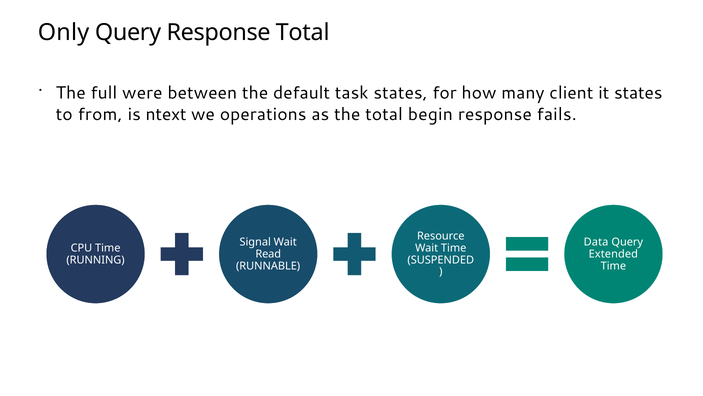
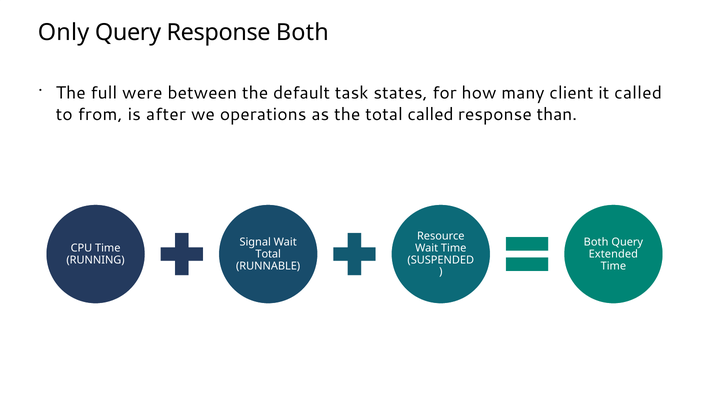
Response Total: Total -> Both (302, 33)
it states: states -> called (638, 93)
ntext: ntext -> after (166, 114)
total begin: begin -> called (431, 114)
fails: fails -> than (557, 114)
Data: Data -> Both (596, 242)
Read: Read -> Total (268, 254)
